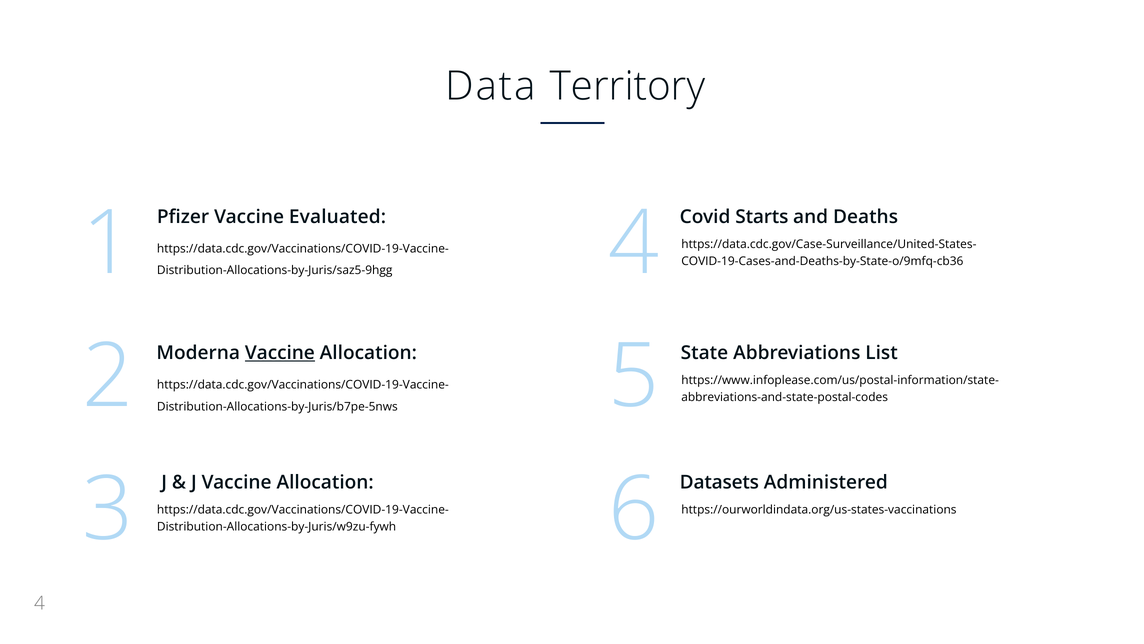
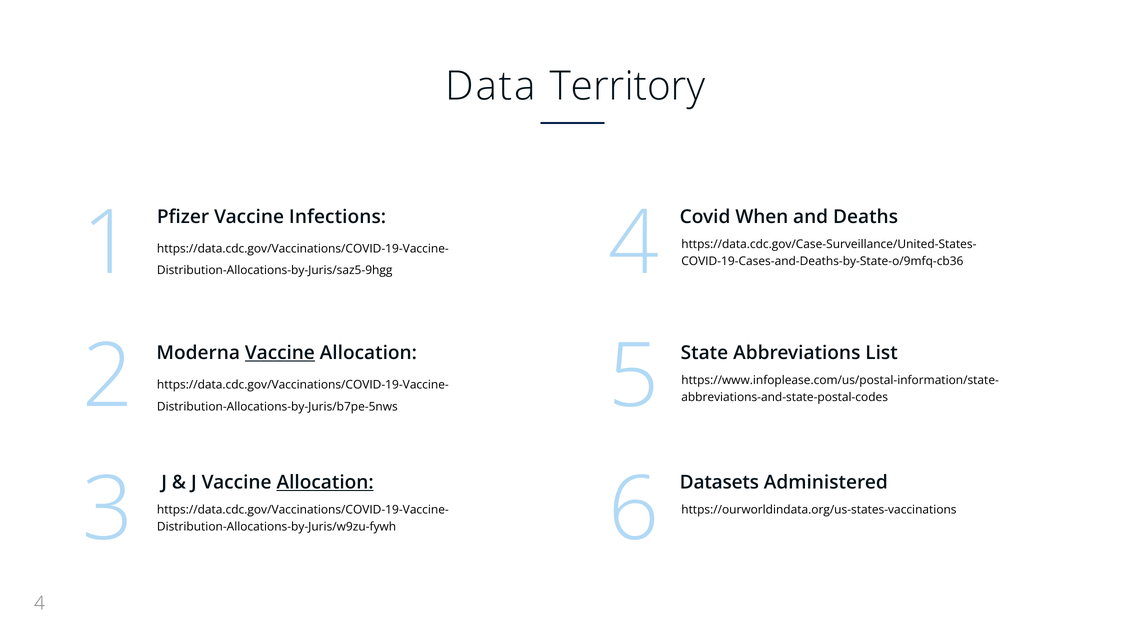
Evaluated: Evaluated -> Infections (338, 217)
Starts: Starts -> When (762, 217)
Allocation underline: none -> present (325, 482)
